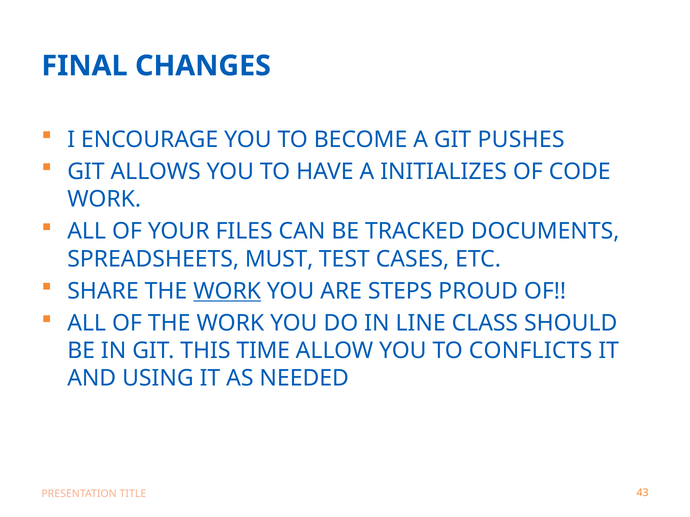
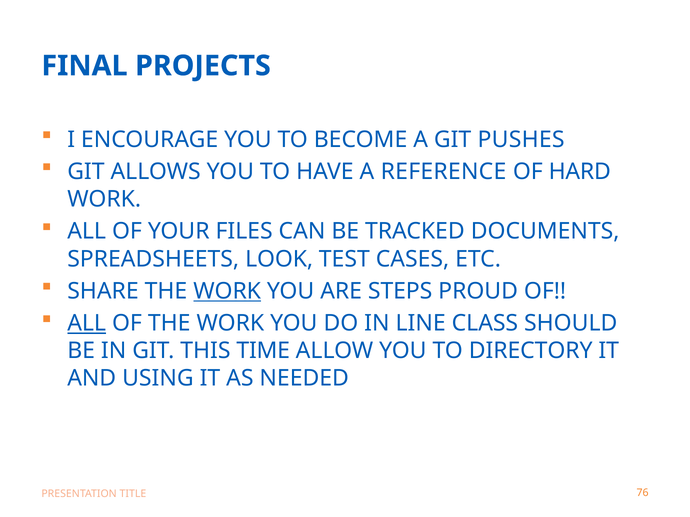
CHANGES: CHANGES -> PROJECTS (203, 66)
INITIALIZES: INITIALIZES -> REFERENCE (443, 172)
CODE: CODE -> HARD (580, 172)
MUST: MUST -> LOOK (279, 259)
ALL underline: none -> present (87, 324)
CONFLICTS: CONFLICTS -> DIRECTORY (531, 351)
43: 43 -> 76 (643, 493)
